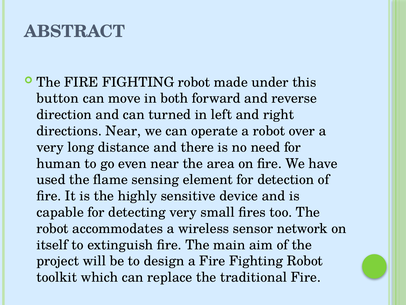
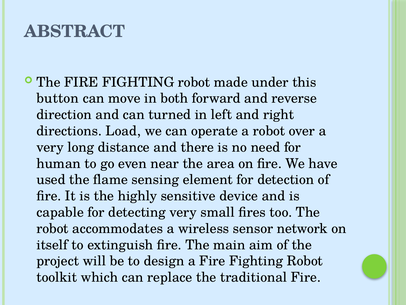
directions Near: Near -> Load (123, 131)
